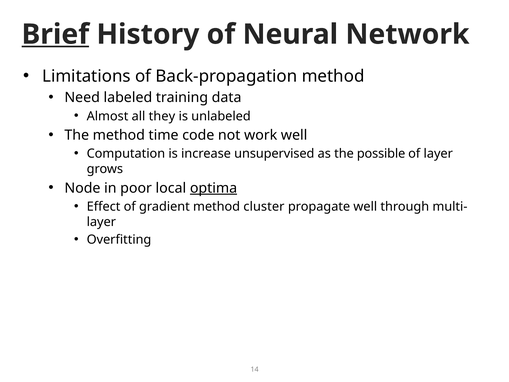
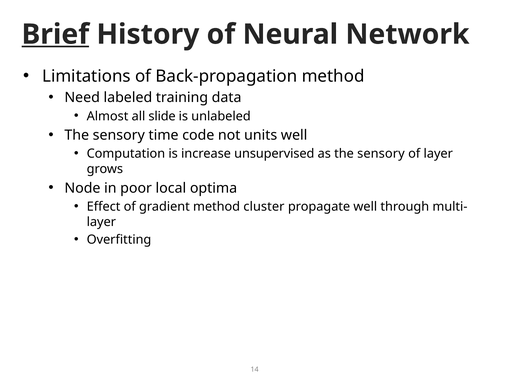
they: they -> slide (162, 116)
method: method -> sensory (119, 135)
work: work -> units (261, 135)
as the possible: possible -> sensory (381, 154)
optima underline: present -> none (214, 188)
